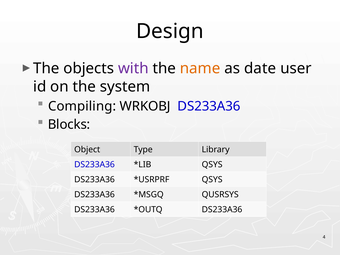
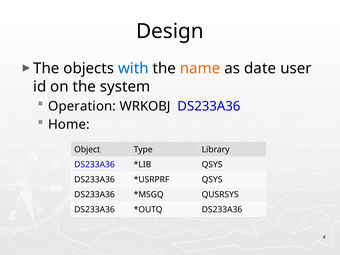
with colour: purple -> blue (133, 69)
Compiling: Compiling -> Operation (82, 106)
Blocks: Blocks -> Home (69, 125)
